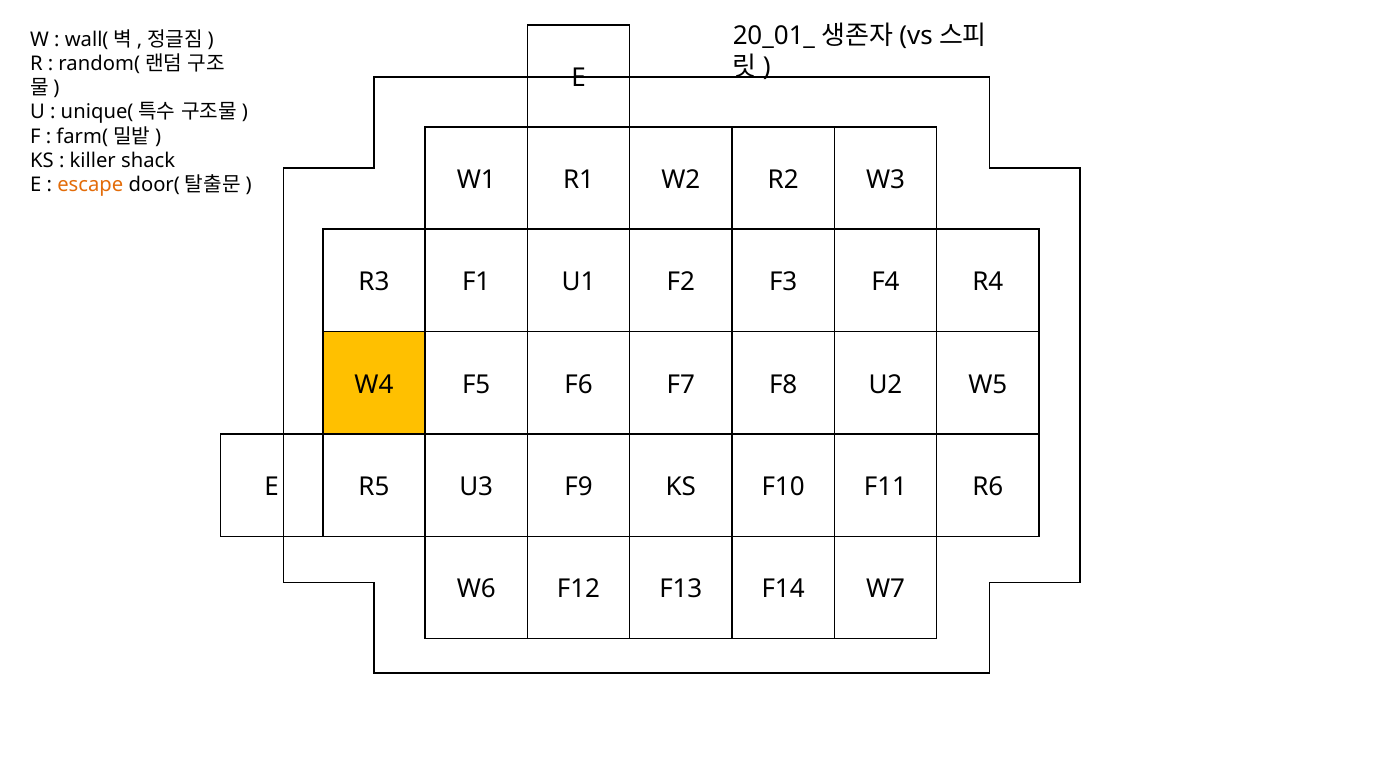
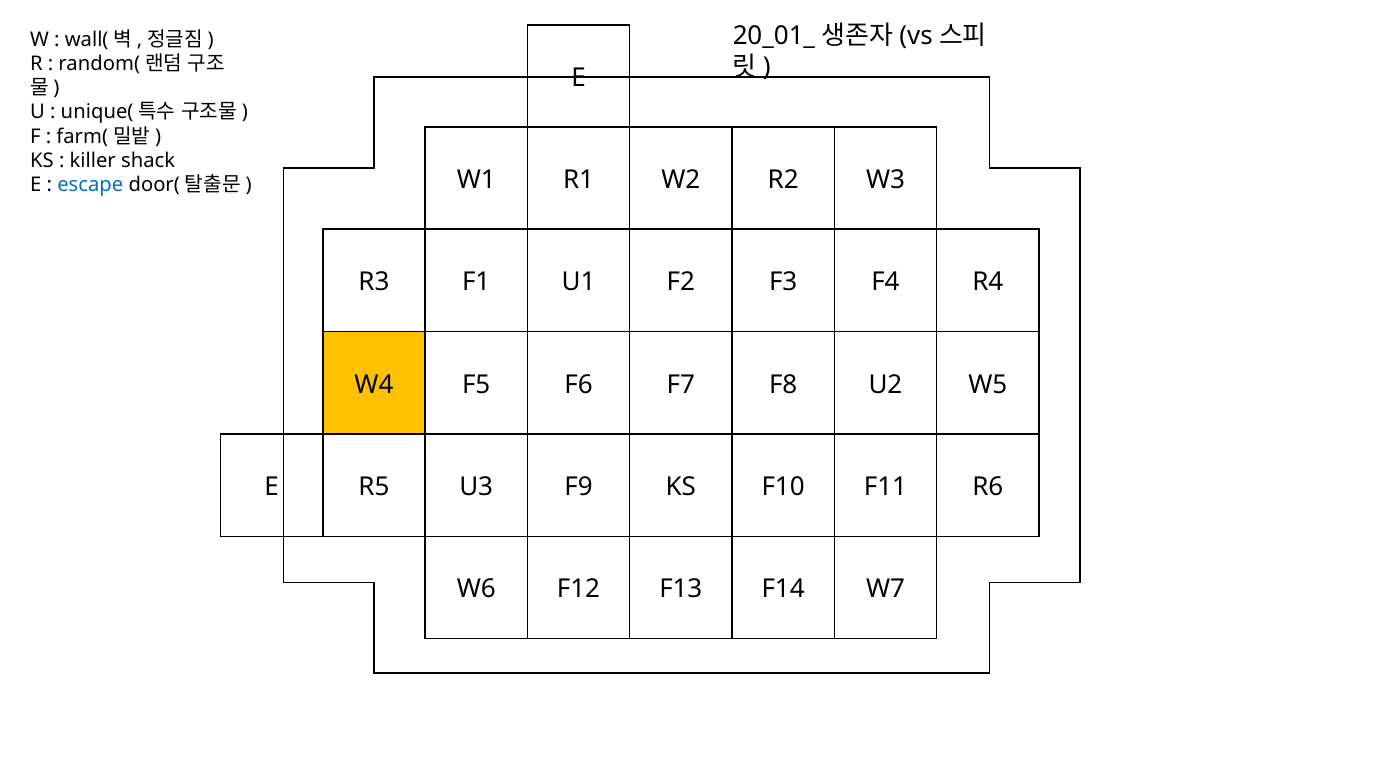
escape colour: orange -> blue (90, 185)
